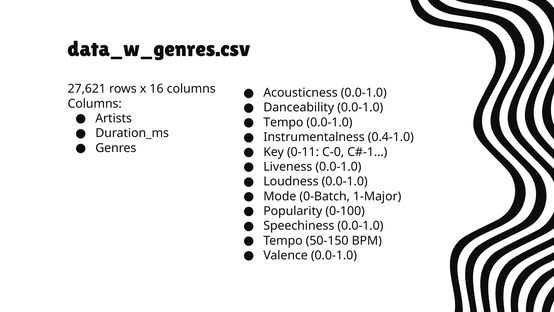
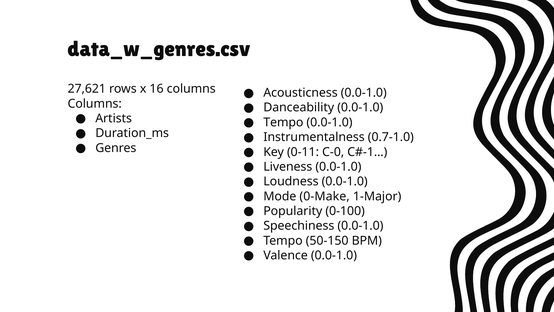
0.4-1.0: 0.4-1.0 -> 0.7-1.0 (391, 137)
0-Batch: 0-Batch -> 0-Make (325, 196)
